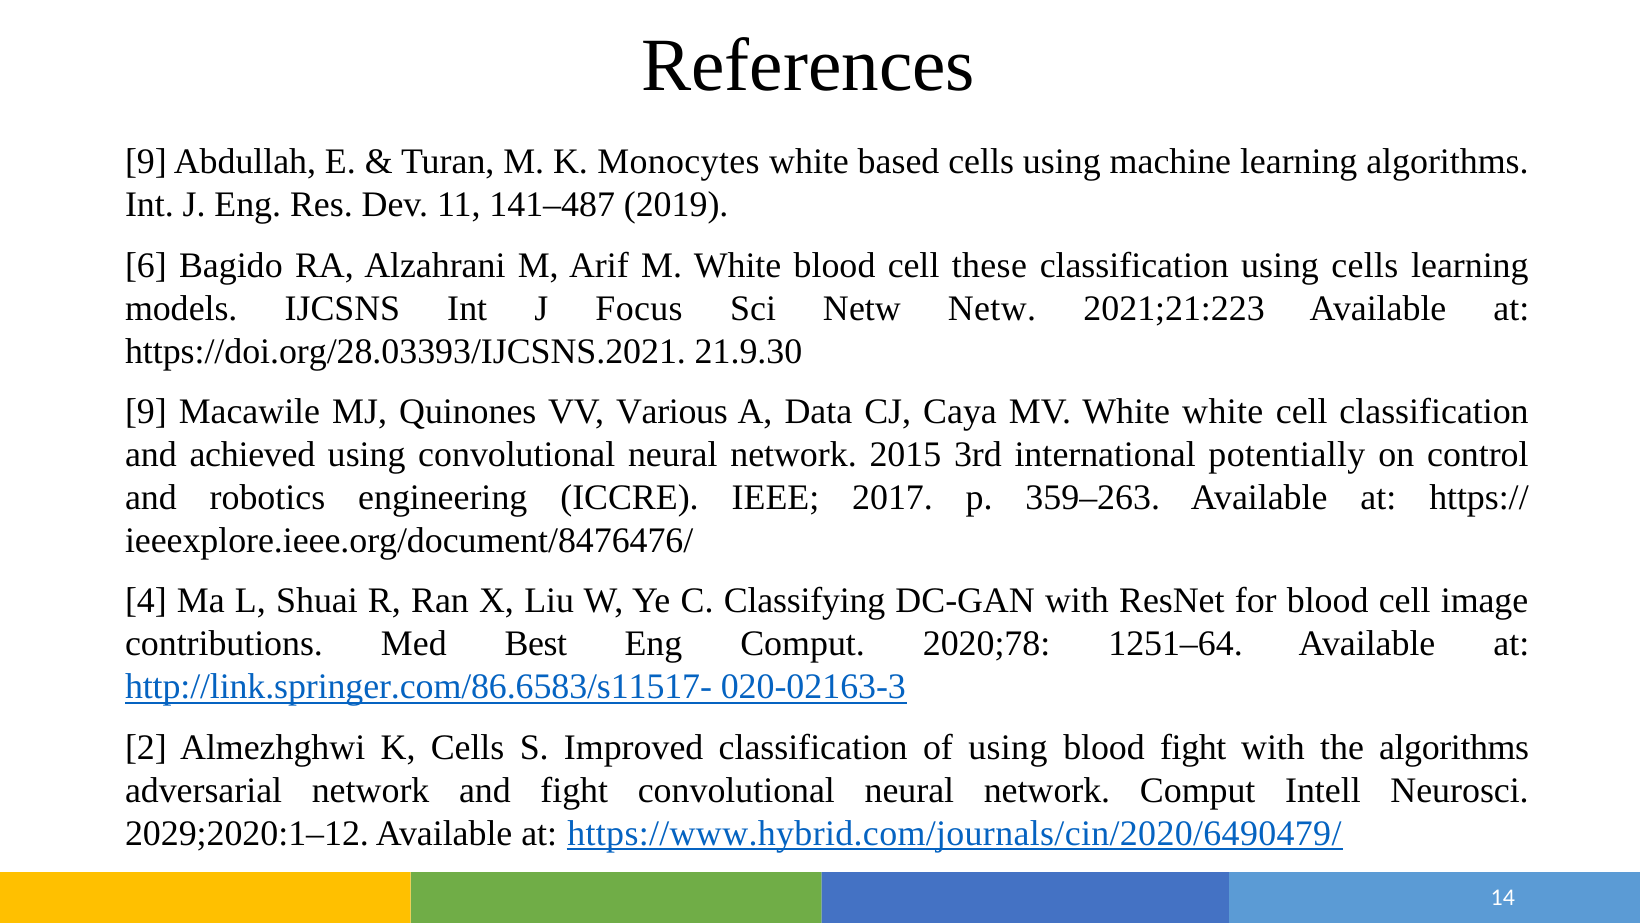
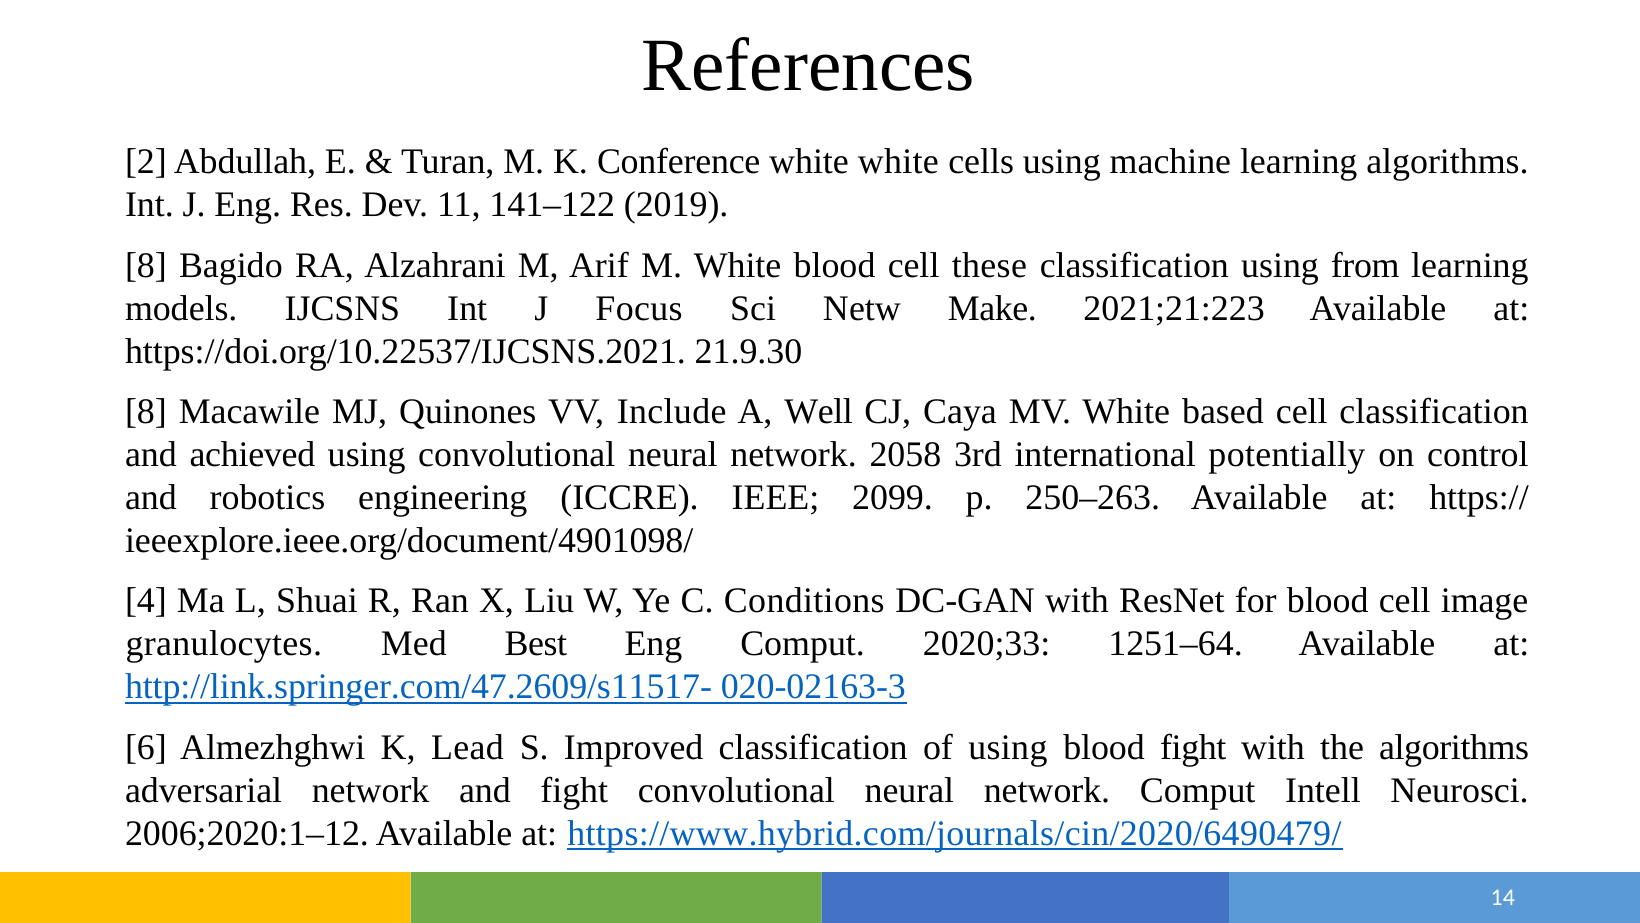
9: 9 -> 2 (146, 162)
Monocytes: Monocytes -> Conference (679, 162)
white based: based -> white (898, 162)
141–487: 141–487 -> 141–122 (552, 205)
6: 6 -> 8 (146, 265)
using cells: cells -> from (1365, 265)
Netw Netw: Netw -> Make (992, 308)
https://doi.org/28.03393/IJCSNS.2021: https://doi.org/28.03393/IJCSNS.2021 -> https://doi.org/10.22537/IJCSNS.2021 (405, 351)
9: 9 -> 8 (146, 411)
Various: Various -> Include (672, 411)
Data: Data -> Well (819, 411)
White white: white -> based (1223, 411)
2015: 2015 -> 2058 (905, 454)
2017: 2017 -> 2099 (893, 497)
359–263: 359–263 -> 250–263 (1093, 497)
ieeexplore.ieee.org/document/8476476/: ieeexplore.ieee.org/document/8476476/ -> ieeexplore.ieee.org/document/4901098/ (409, 540)
Classifying: Classifying -> Conditions (804, 601)
contributions: contributions -> granulocytes (224, 644)
2020;78: 2020;78 -> 2020;33 (987, 644)
http://link.springer.com/86.6583/s11517-: http://link.springer.com/86.6583/s11517- -> http://link.springer.com/47.2609/s11517- (419, 687)
2: 2 -> 6 (146, 747)
K Cells: Cells -> Lead (467, 747)
2029;2020:1–12: 2029;2020:1–12 -> 2006;2020:1–12 (247, 833)
